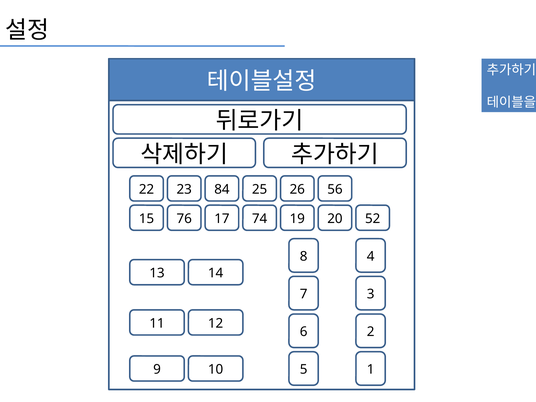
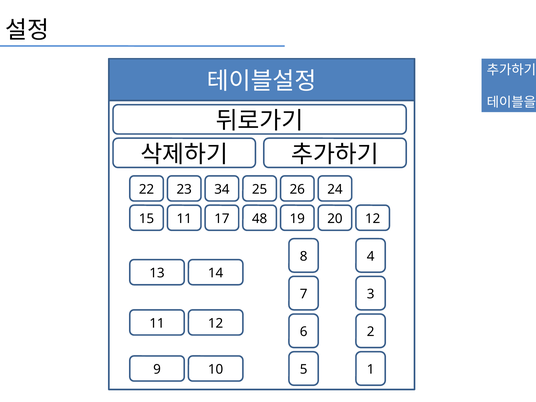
84: 84 -> 34 (222, 189)
56: 56 -> 24 (335, 189)
15 76: 76 -> 11 (184, 219)
74: 74 -> 48 (260, 219)
20 52: 52 -> 12 (373, 219)
